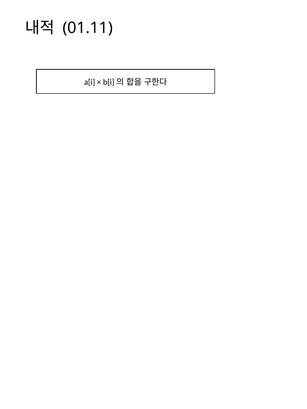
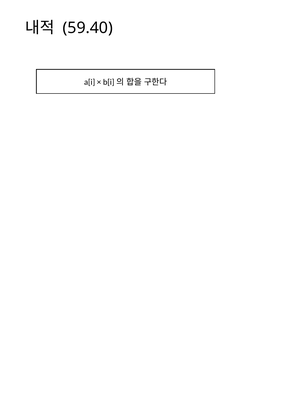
01.11: 01.11 -> 59.40 (88, 28)
